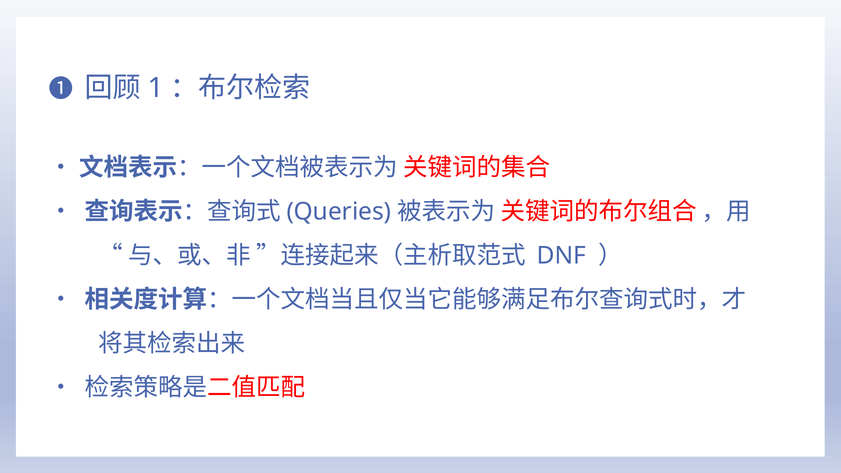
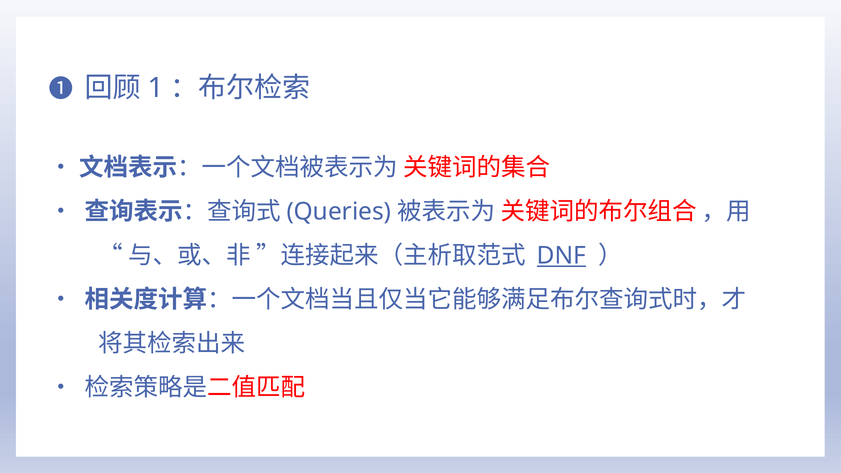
DNF underline: none -> present (562, 256)
